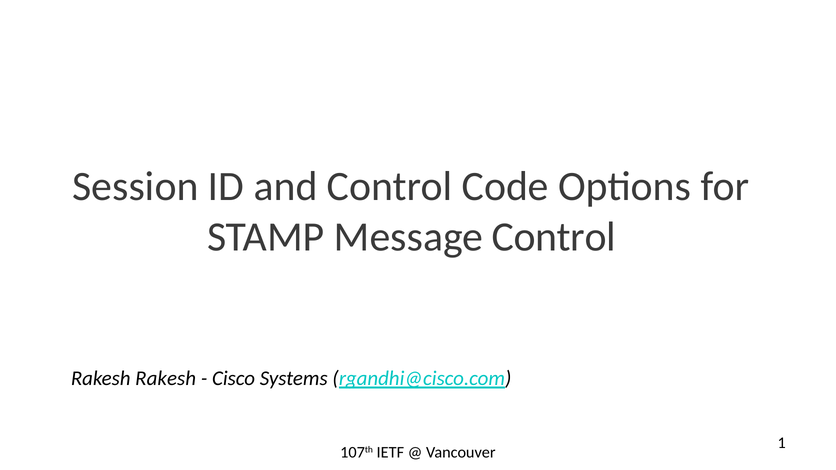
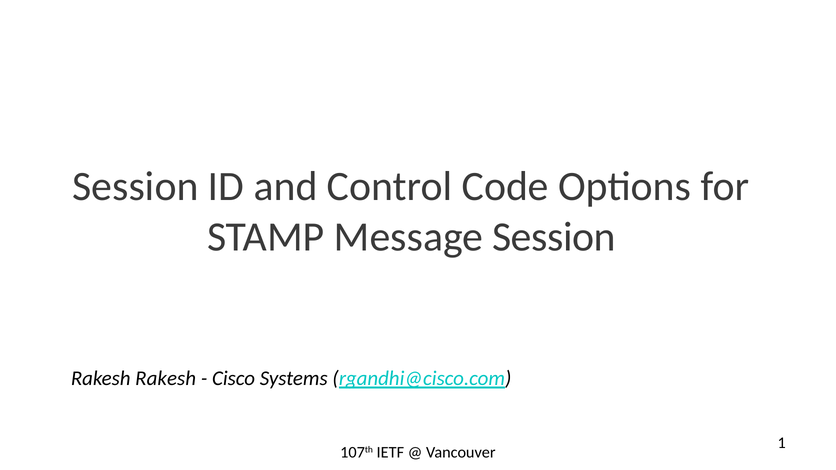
Message Control: Control -> Session (554, 237)
